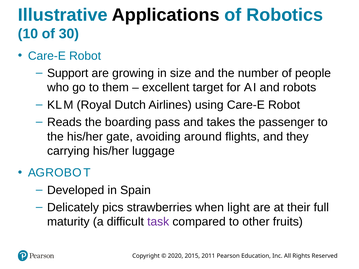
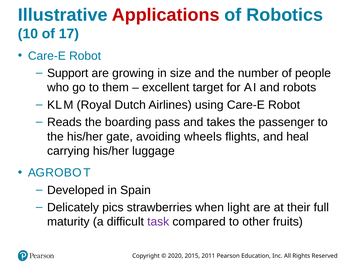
Applications colour: black -> red (166, 15)
30: 30 -> 17 (69, 34)
around: around -> wheels (203, 137)
they: they -> heal (297, 137)
